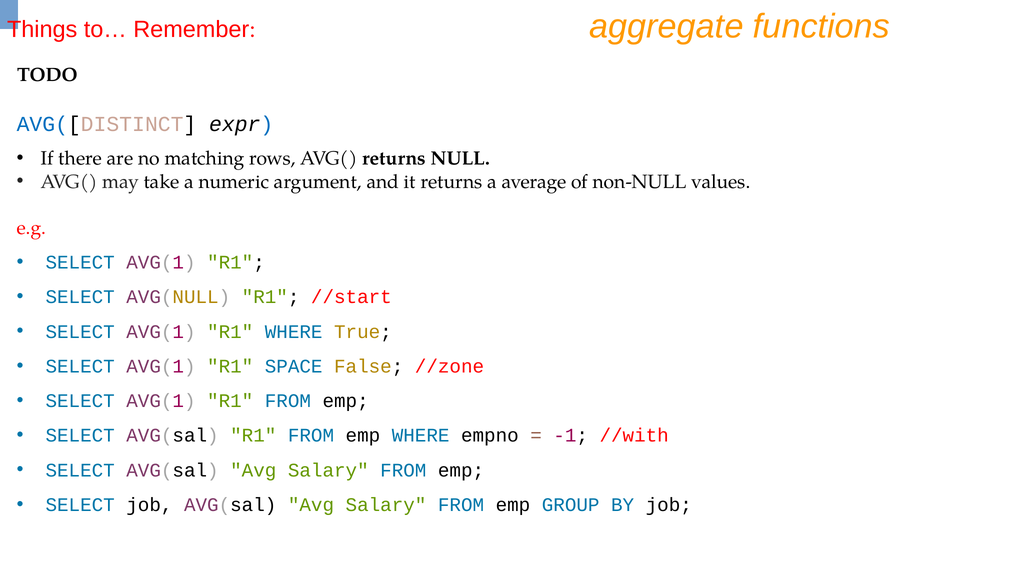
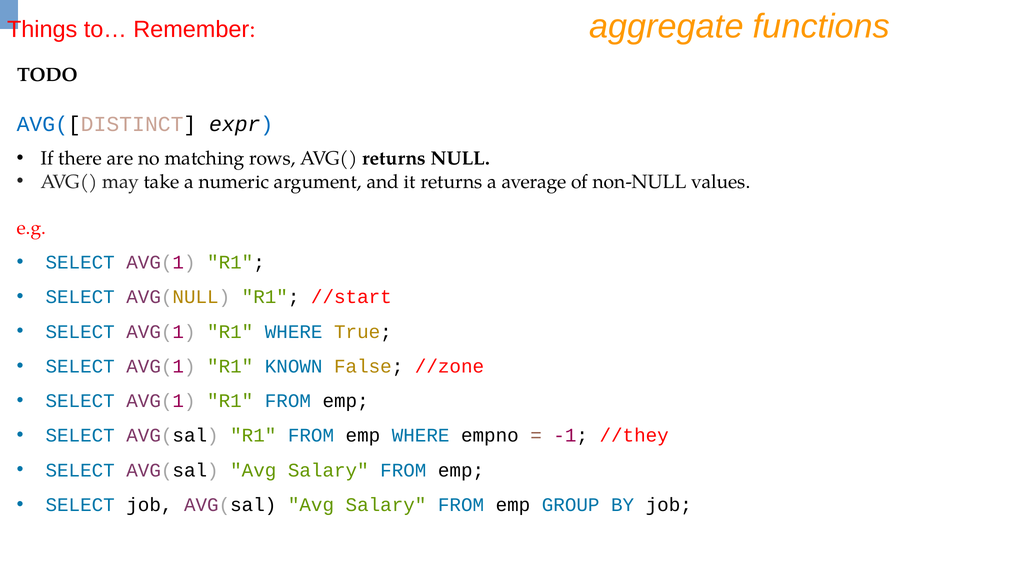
SPACE: SPACE -> KNOWN (294, 366)
//with: //with -> //they (634, 436)
